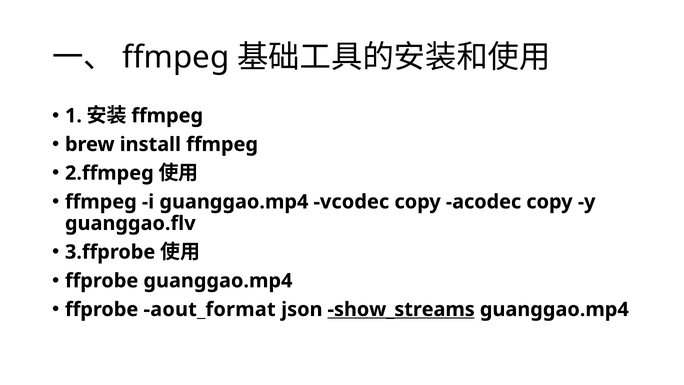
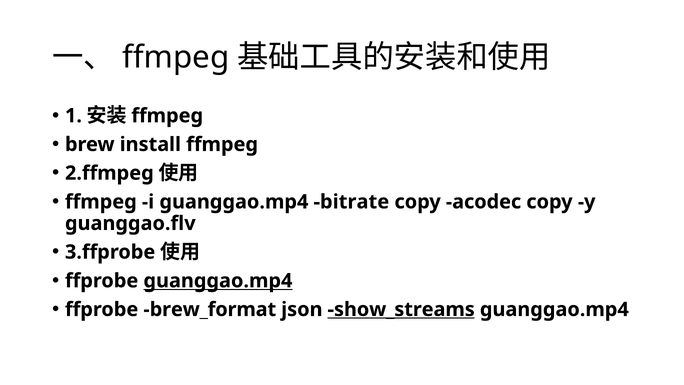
vcodec: vcodec -> bitrate (351, 202)
guanggao.mp4 underline: none -> present (218, 281)
aout_format: aout_format -> brew_format (210, 309)
